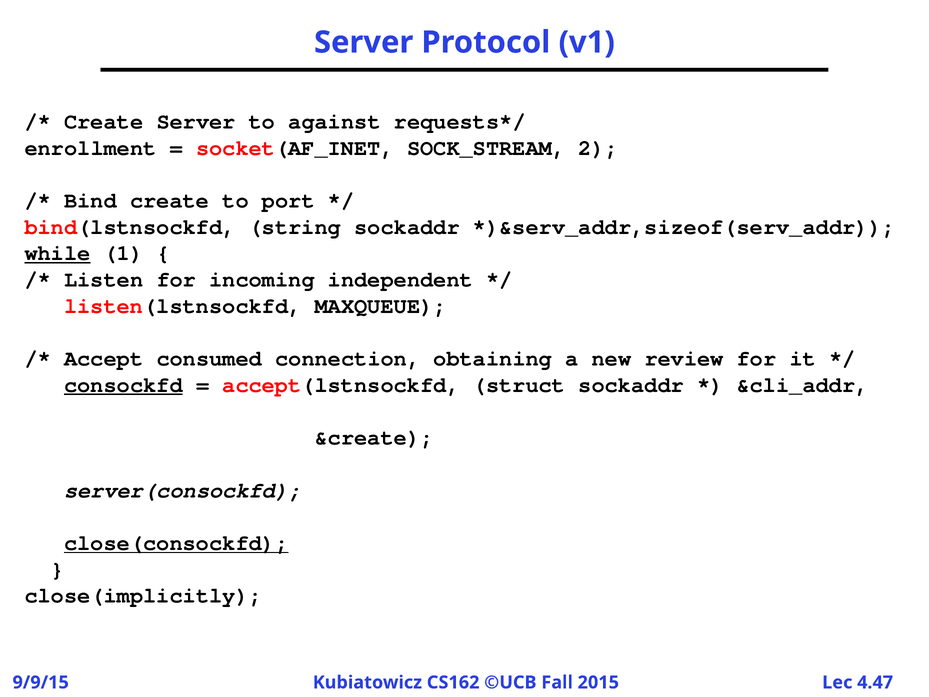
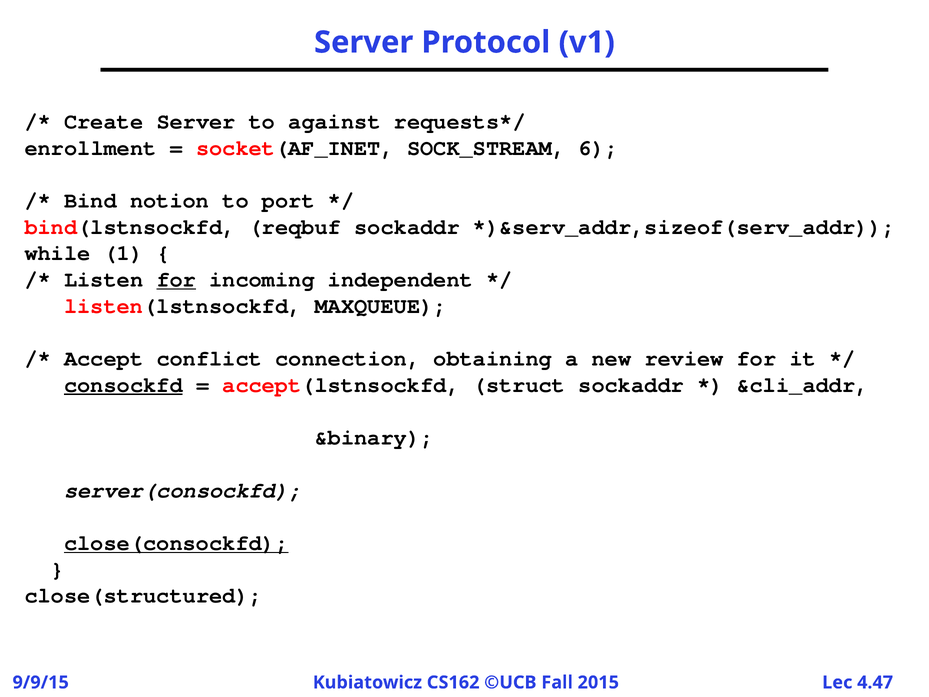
2: 2 -> 6 (598, 148)
Bind create: create -> notion (170, 200)
string: string -> reqbuf (295, 227)
while underline: present -> none (58, 253)
for underline: none -> present (176, 279)
consumed: consumed -> conflict (209, 358)
&create: &create -> &binary (374, 437)
close(implicitly: close(implicitly -> close(structured (143, 595)
